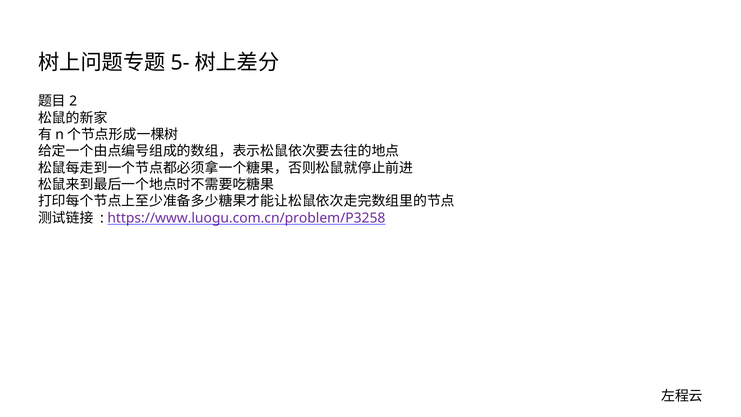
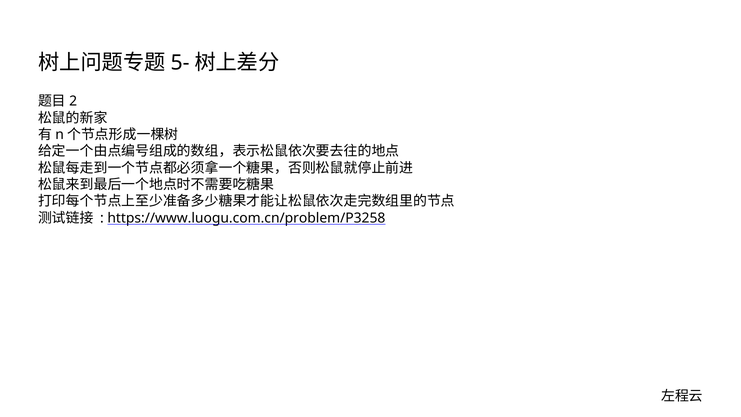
https://www.luogu.com.cn/problem/P3258 colour: purple -> black (246, 218)
